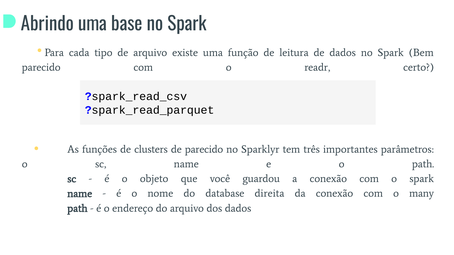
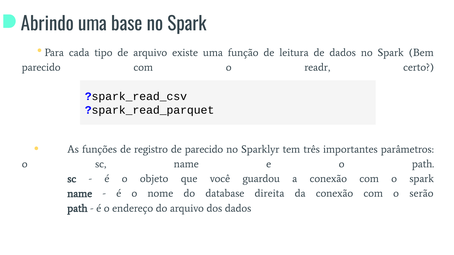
clusters: clusters -> registro (151, 149)
many: many -> serão (421, 194)
